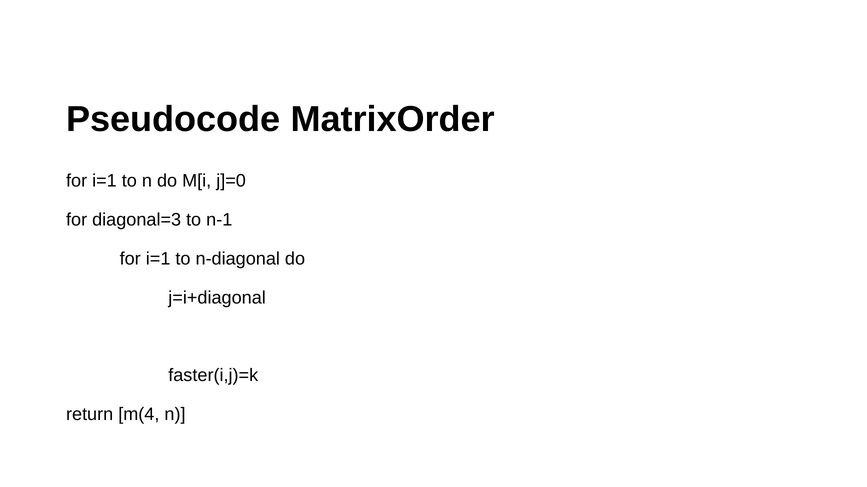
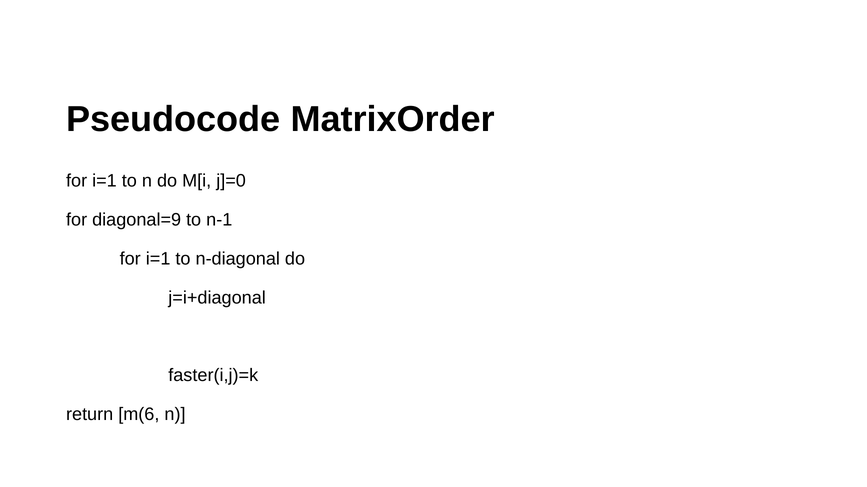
diagonal=3: diagonal=3 -> diagonal=9 (137, 220)
m(4: m(4 -> m(6 (139, 415)
